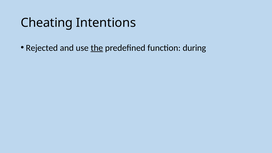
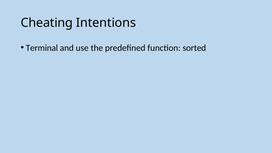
Rejected: Rejected -> Terminal (42, 48)
the underline: present -> none (97, 48)
during: during -> sorted (194, 48)
